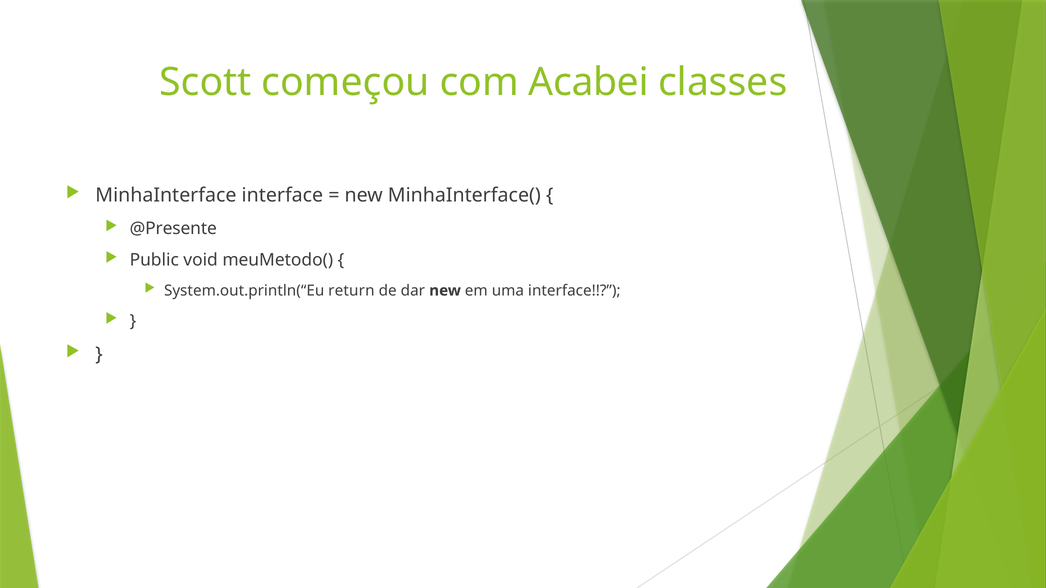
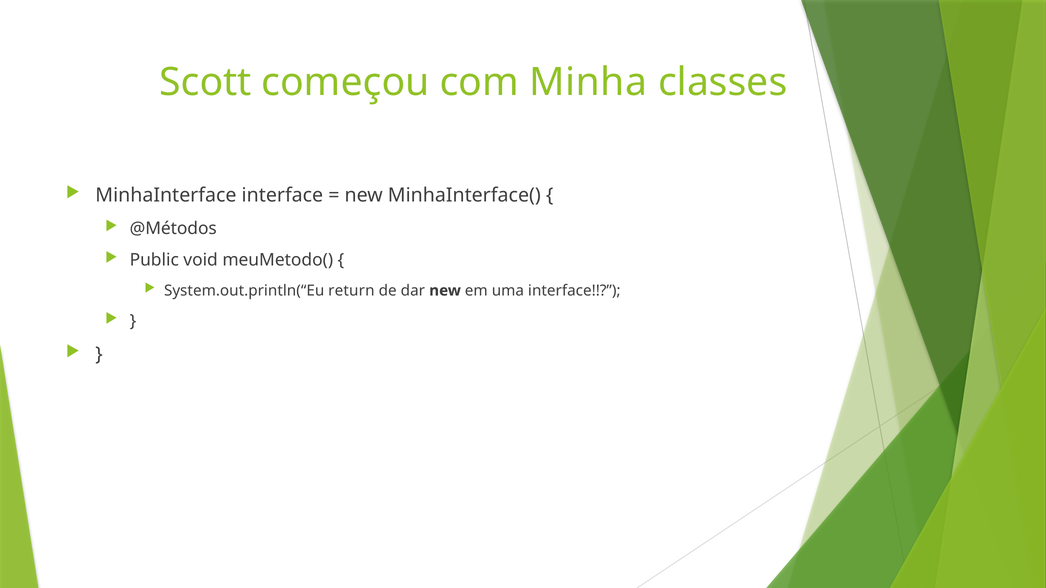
Acabei: Acabei -> Minha (588, 82)
@Presente: @Presente -> @Métodos (173, 229)
